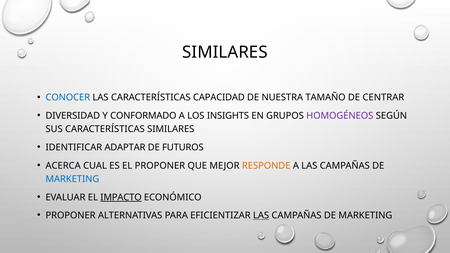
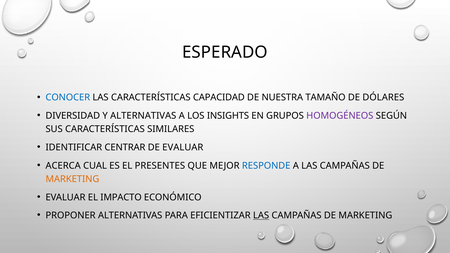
SIMILARES: SIMILARES -> ESPERADO (225, 52)
CENTRAR: CENTRAR -> DÓLARES (383, 98)
Y CONFORMADO: CONFORMADO -> ALTERNATIVAS (143, 116)
ADAPTAR: ADAPTAR -> CENTRAR (125, 147)
DE FUTUROS: FUTUROS -> EVALUAR (183, 147)
EL PROPONER: PROPONER -> PRESENTES (160, 166)
RESPONDE colour: orange -> blue (266, 166)
MARKETING colour: blue -> orange (72, 179)
IMPACTO underline: present -> none (121, 197)
